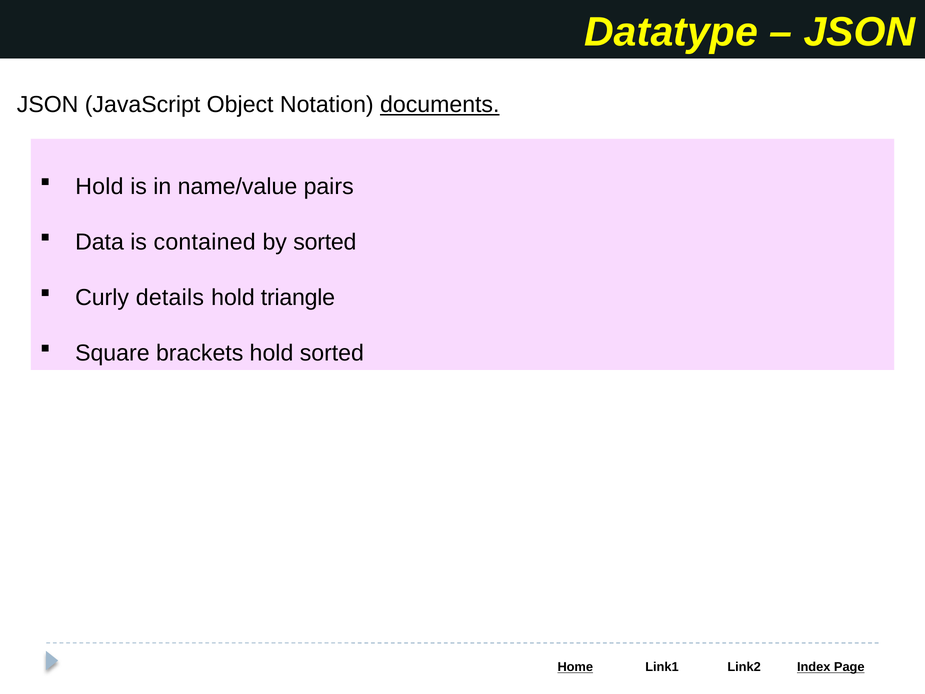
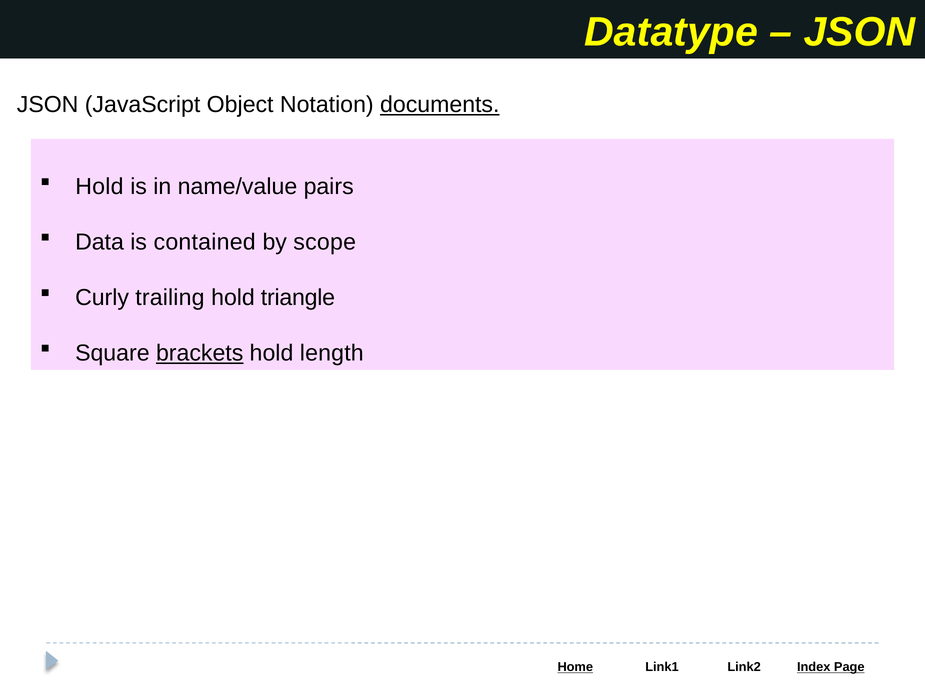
by sorted: sorted -> scope (325, 242)
details: details -> trailing (170, 298)
brackets underline: none -> present (200, 353)
hold sorted: sorted -> length (332, 353)
